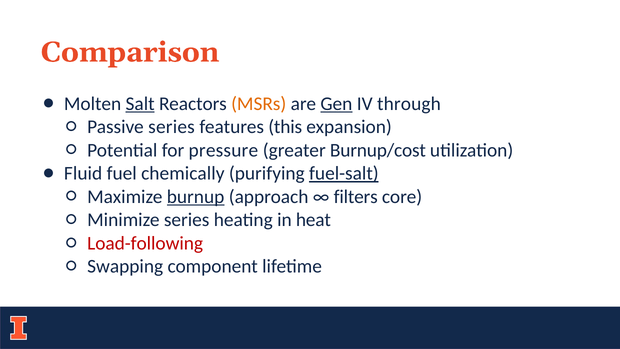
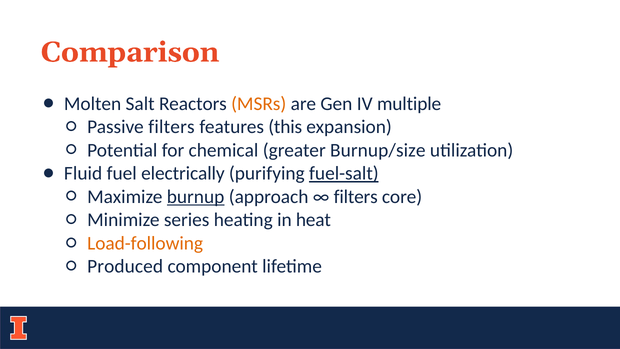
Salt underline: present -> none (140, 104)
Gen underline: present -> none (336, 104)
through: through -> multiple (409, 104)
Passive series: series -> filters (172, 127)
pressure: pressure -> chemical (223, 150)
Burnup/cost: Burnup/cost -> Burnup/size (378, 150)
chemically: chemically -> electrically (183, 173)
Load-following colour: red -> orange (145, 243)
Swapping: Swapping -> Produced (125, 266)
